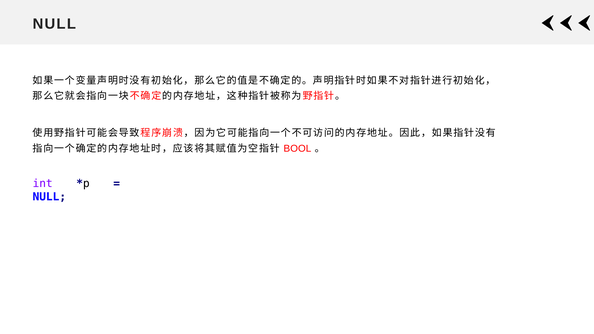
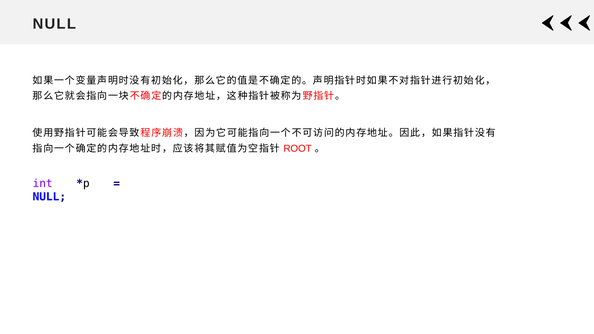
BOOL: BOOL -> ROOT (298, 149)
